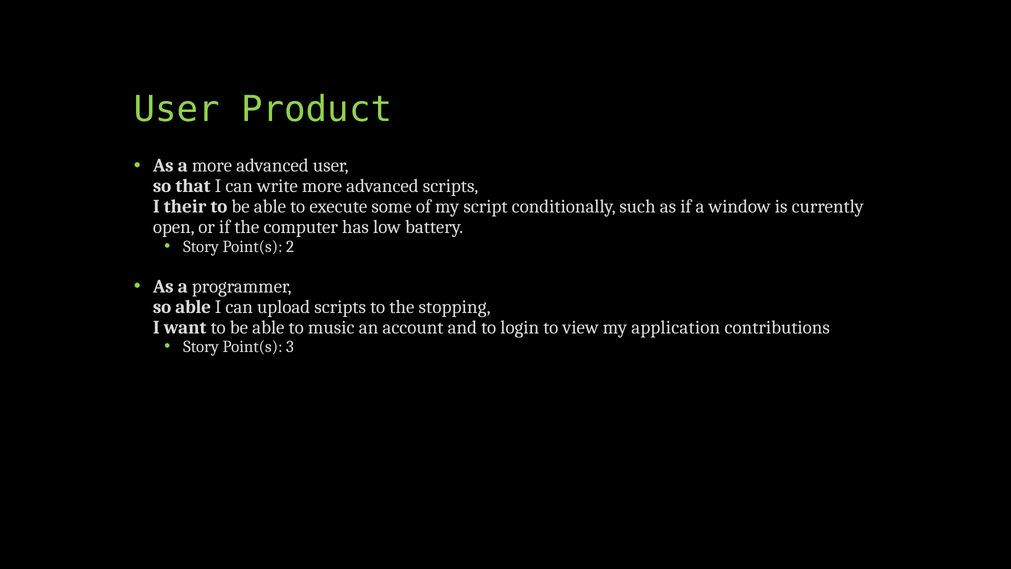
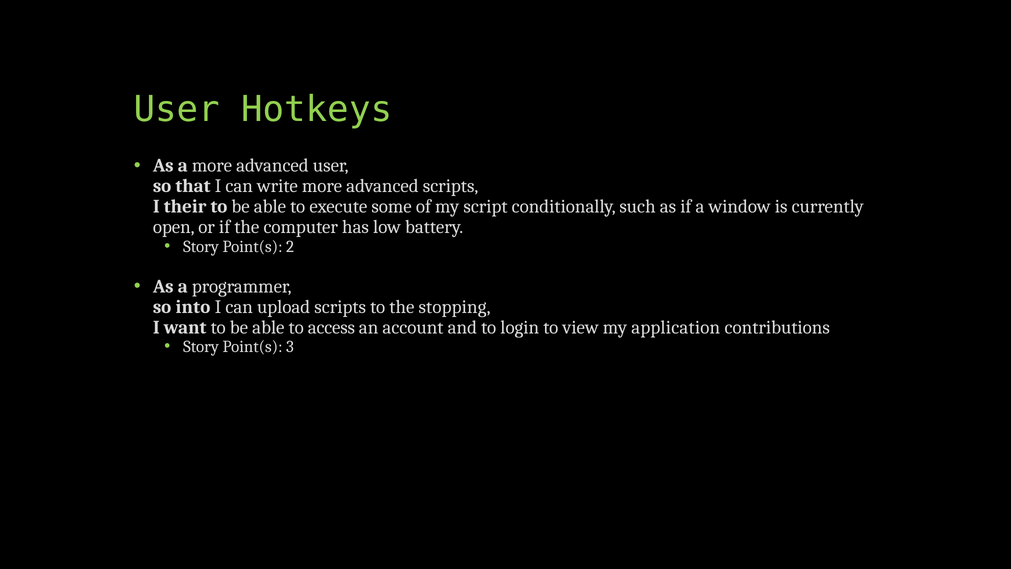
Product: Product -> Hotkeys (317, 109)
so able: able -> into (193, 307)
music: music -> access (331, 327)
